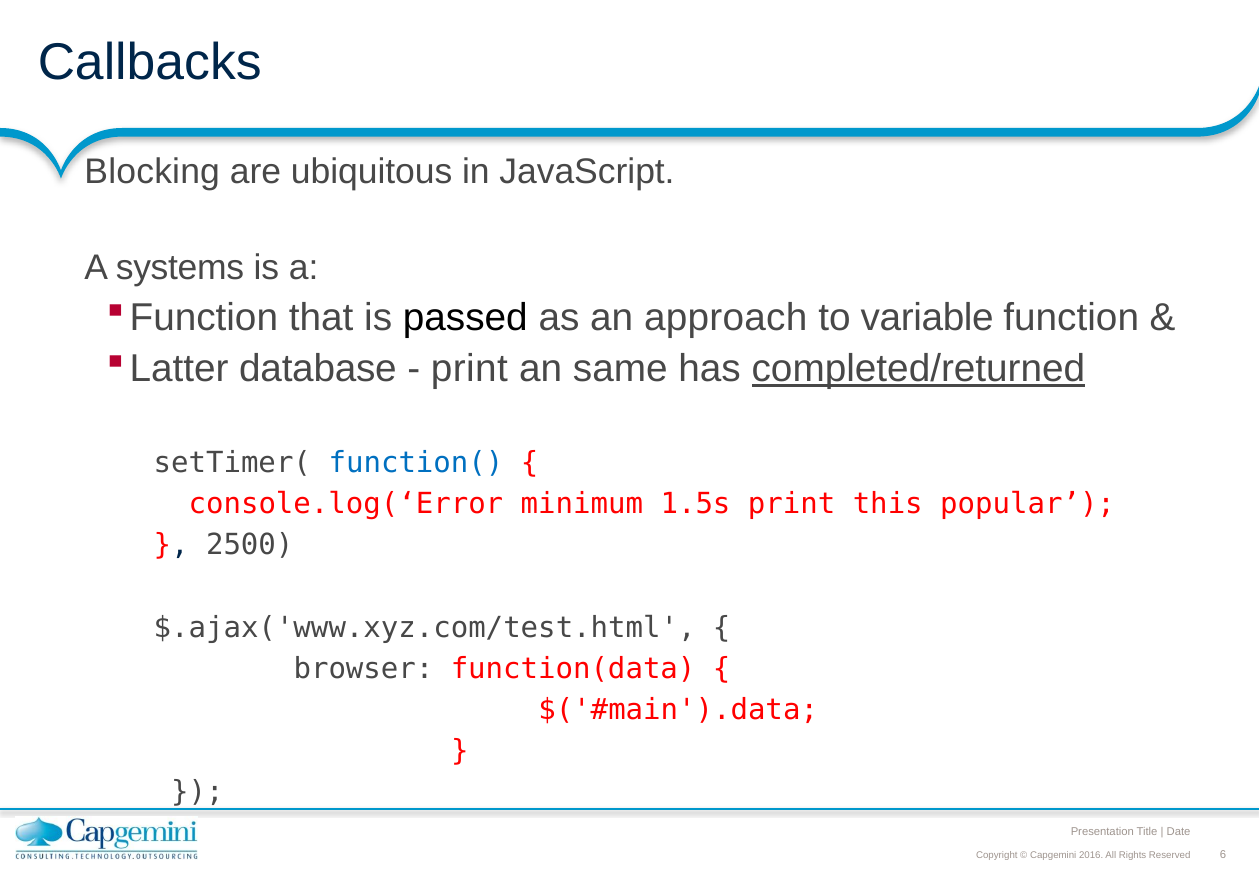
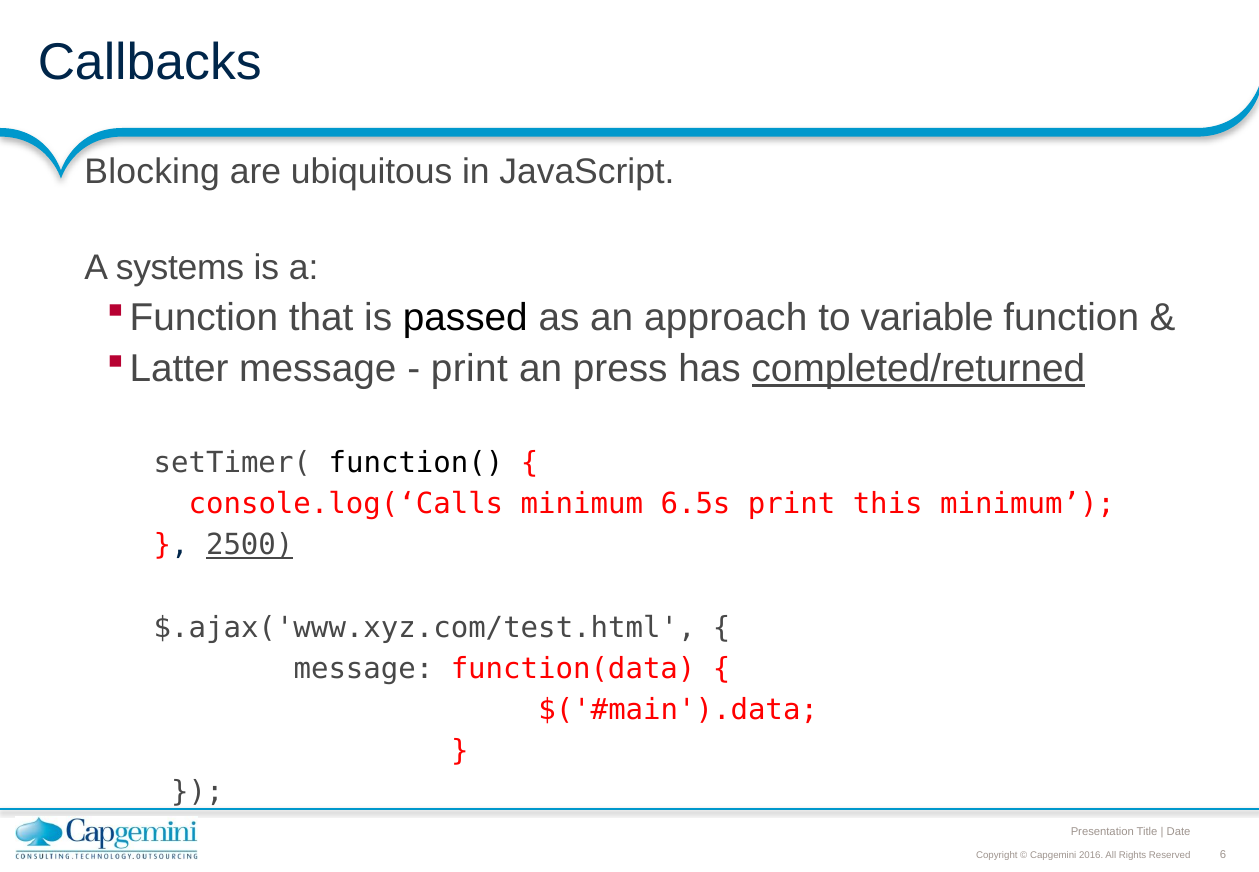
database: database -> message (318, 369)
same: same -> press (620, 369)
function( colour: blue -> black (416, 463)
console.log(‘Error: console.log(‘Error -> console.log(‘Calls (346, 504)
1.5s: 1.5s -> 6.5s (696, 504)
this popular: popular -> minimum (1028, 504)
2500 underline: none -> present (250, 545)
browser: browser -> message (363, 668)
